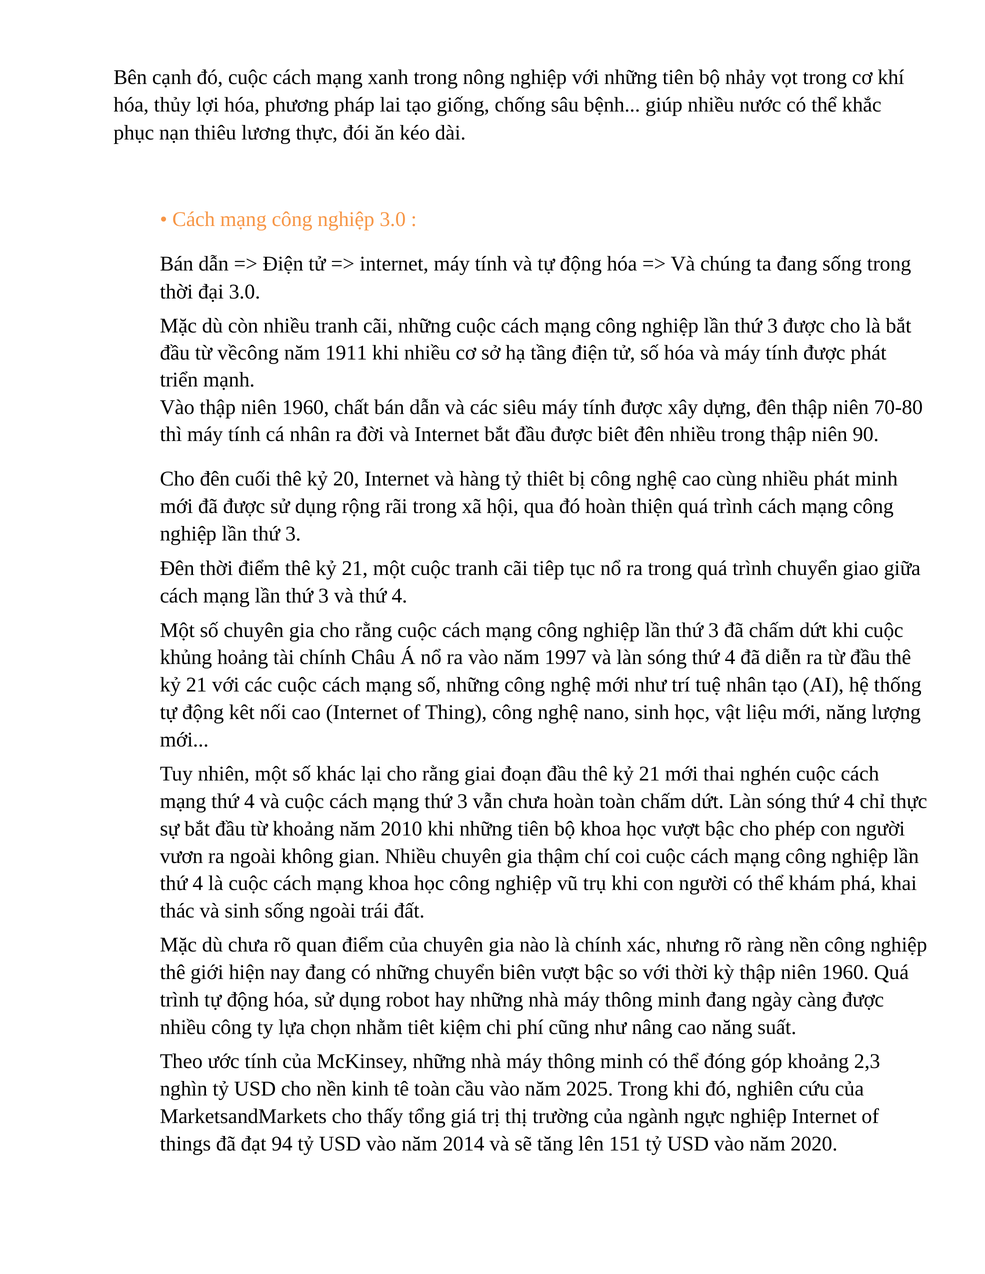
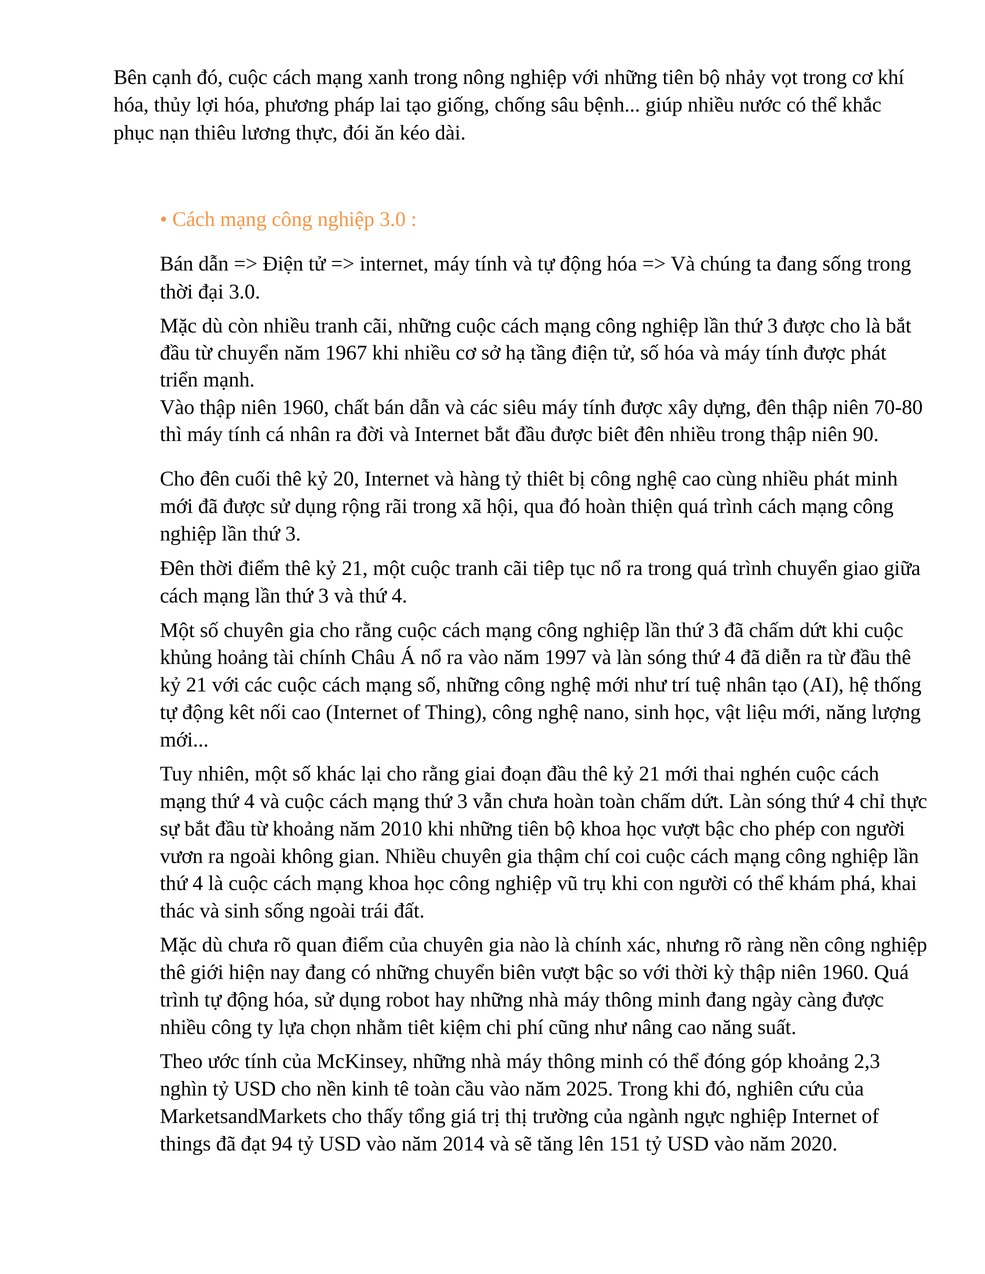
từ vềcông: vềcông -> chuyển (248, 353)
1911: 1911 -> 1967 (346, 353)
